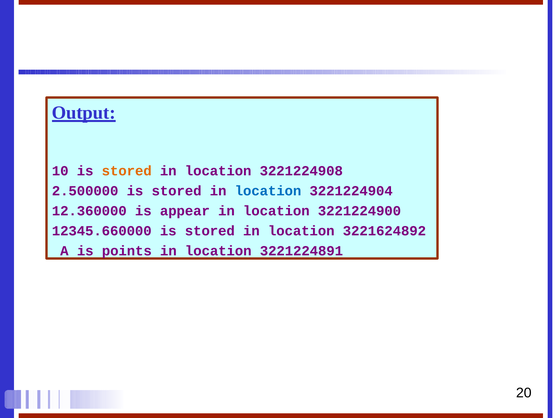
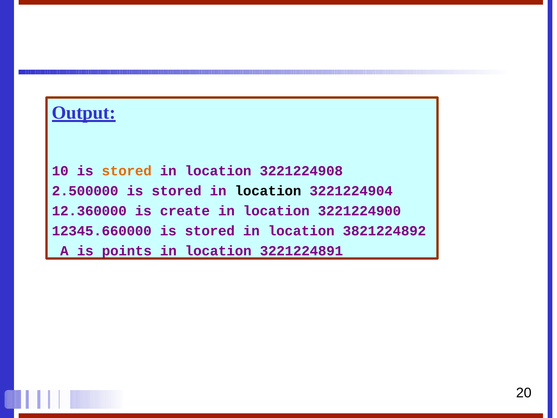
location colour: blue -> black (268, 191)
appear: appear -> create (185, 211)
3221624892: 3221624892 -> 3821224892 (384, 231)
